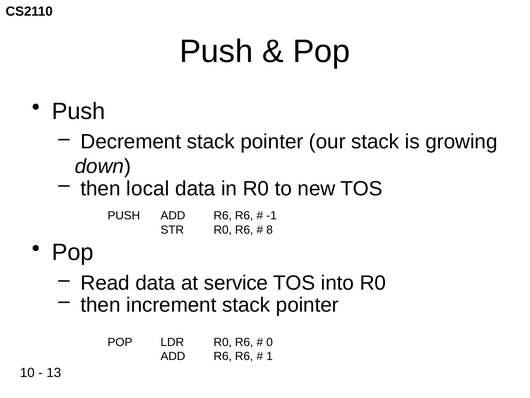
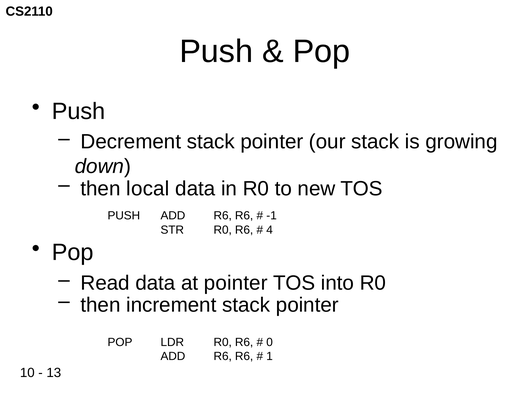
8: 8 -> 4 (270, 230)
at service: service -> pointer (236, 283)
